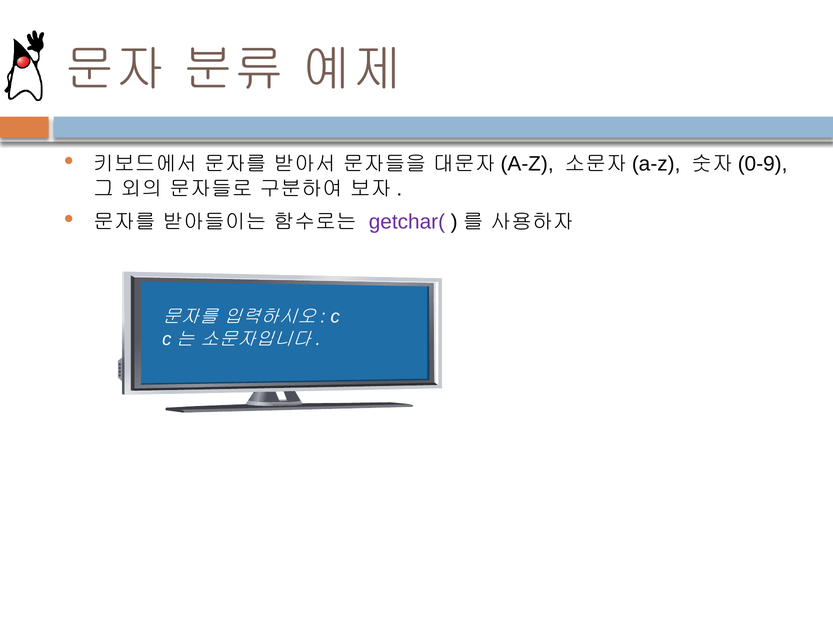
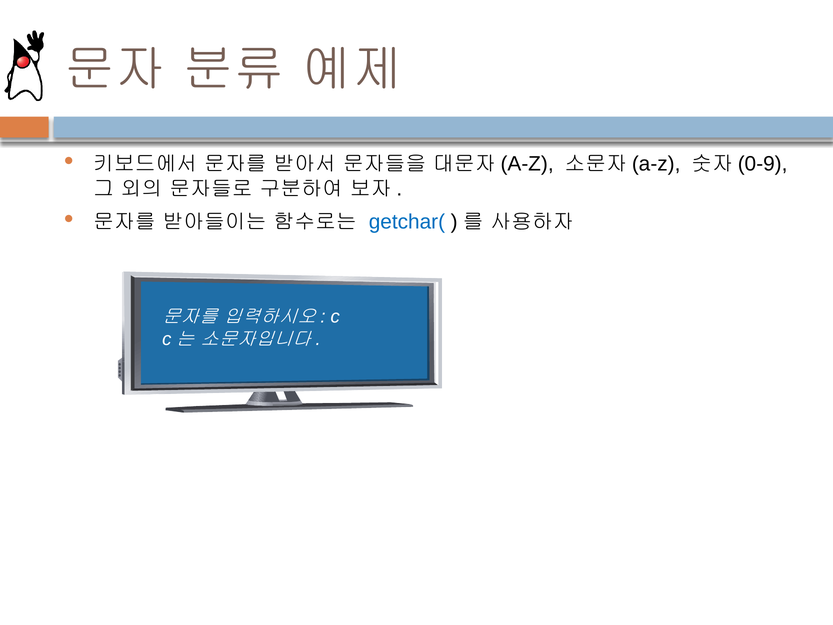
getchar( colour: purple -> blue (407, 222)
